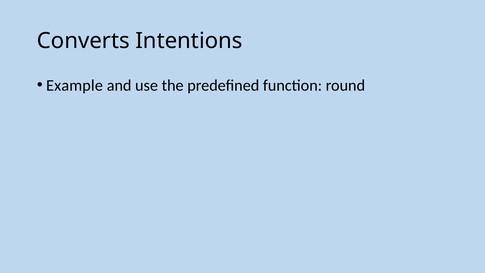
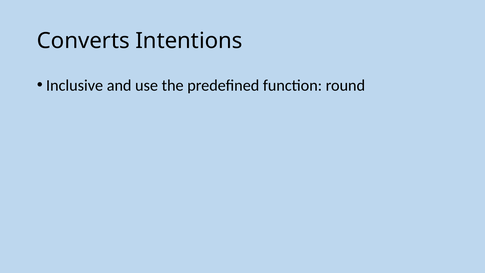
Example: Example -> Inclusive (75, 85)
